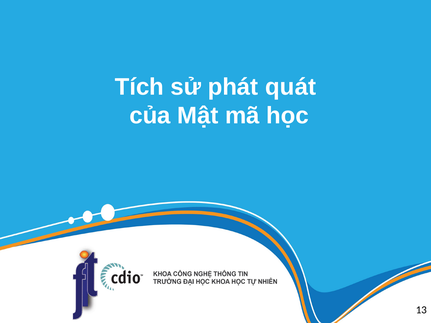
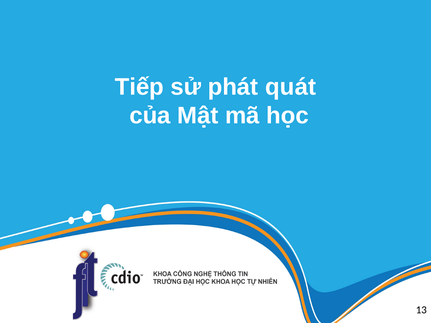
Tích: Tích -> Tiếp (139, 87)
